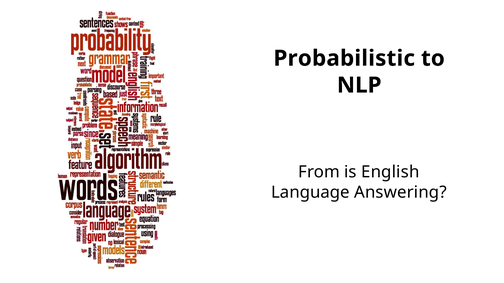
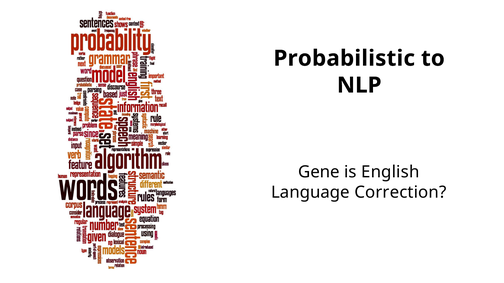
From: From -> Gene (319, 172)
Answering: Answering -> Correction (400, 192)
